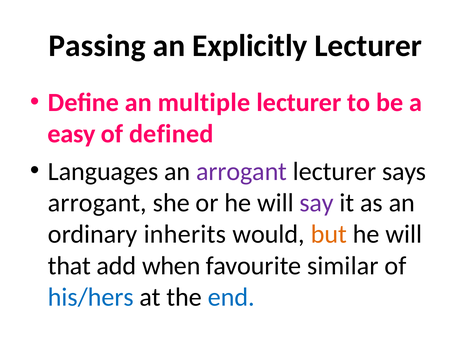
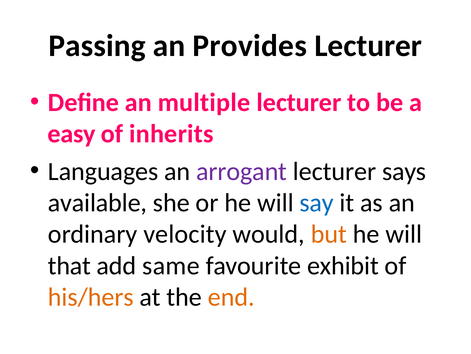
Explicitly: Explicitly -> Provides (250, 46)
defined: defined -> inherits (171, 134)
arrogant: arrogant -> available (98, 202)
say colour: purple -> blue (317, 202)
inherits: inherits -> velocity (185, 234)
when: when -> same (171, 265)
similar: similar -> exhibit (343, 265)
his/hers colour: blue -> orange (91, 297)
end colour: blue -> orange (231, 297)
